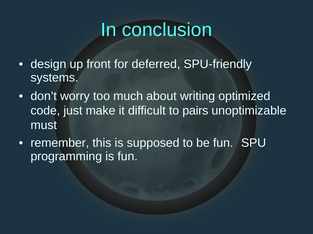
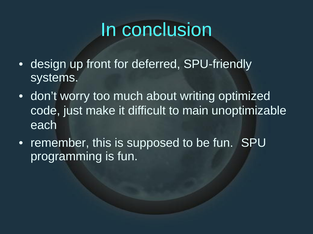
pairs: pairs -> main (195, 111)
must: must -> each (44, 126)
